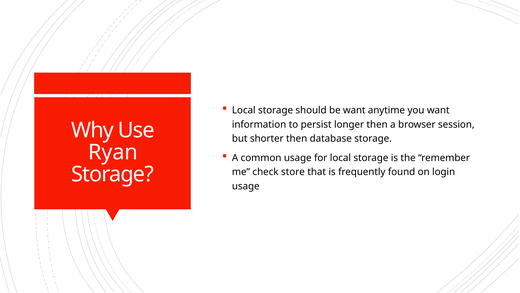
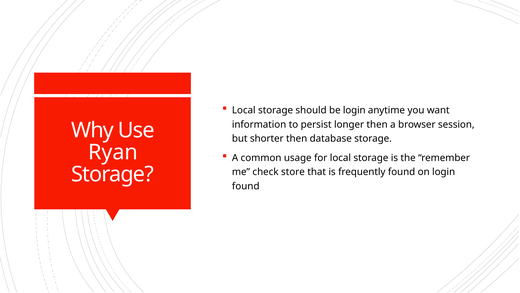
be want: want -> login (354, 110)
usage: usage -> found (246, 186)
